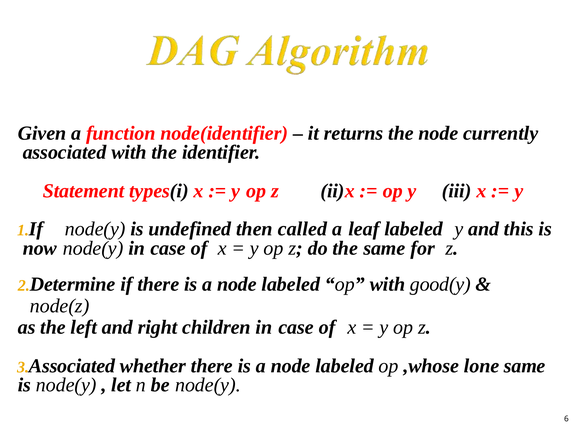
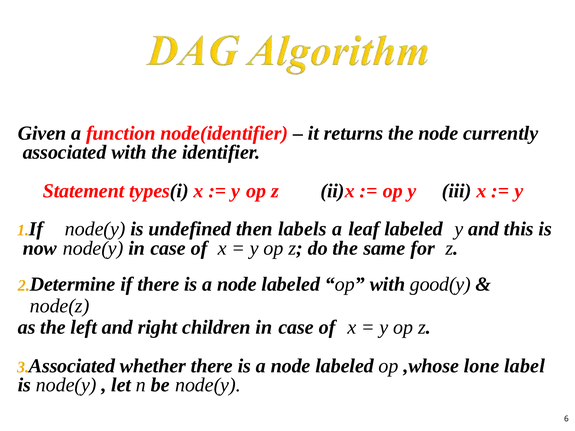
called: called -> labels (302, 229)
lone same: same -> label (525, 366)
